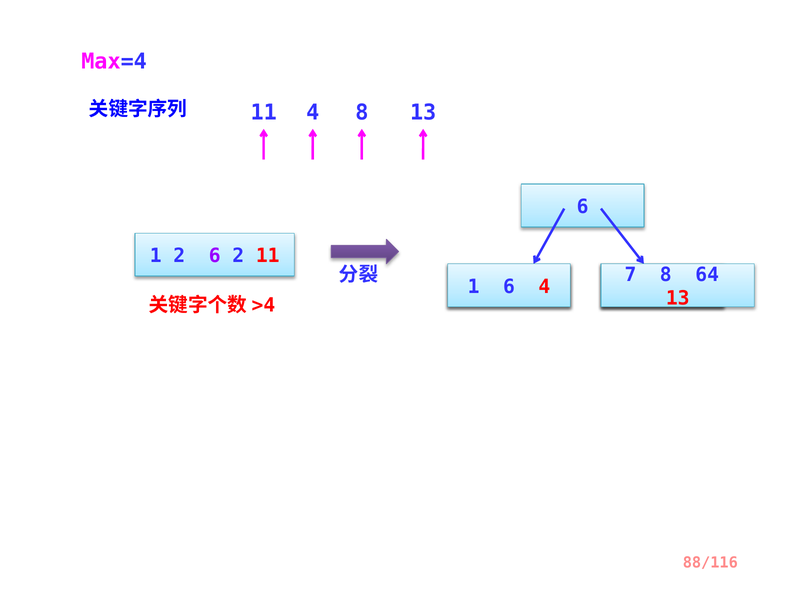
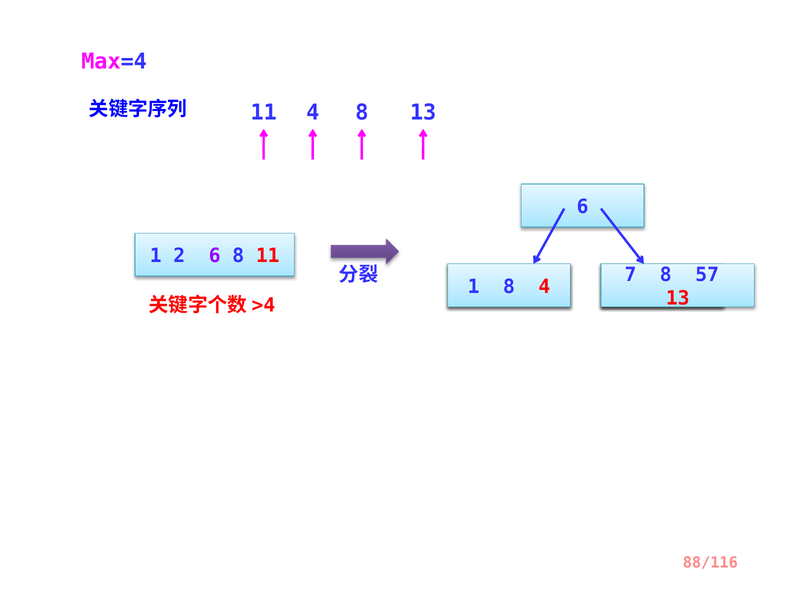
6 2: 2 -> 8 (238, 256)
64: 64 -> 57 (707, 275)
1 6: 6 -> 8 (509, 287)
